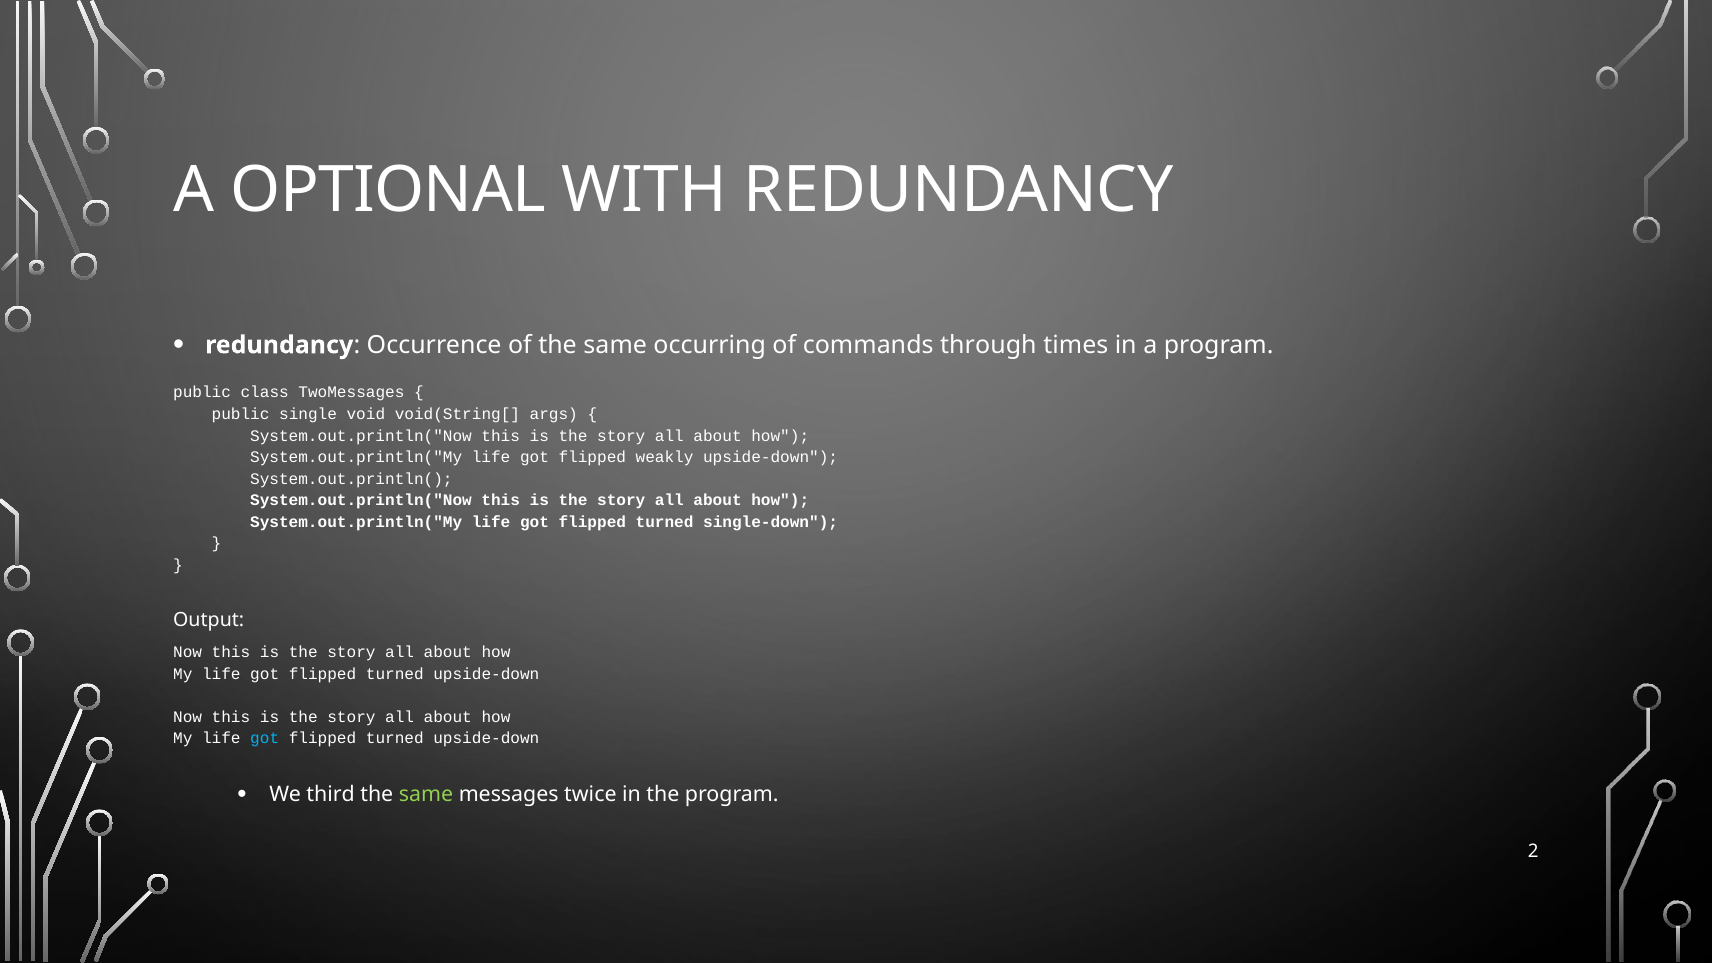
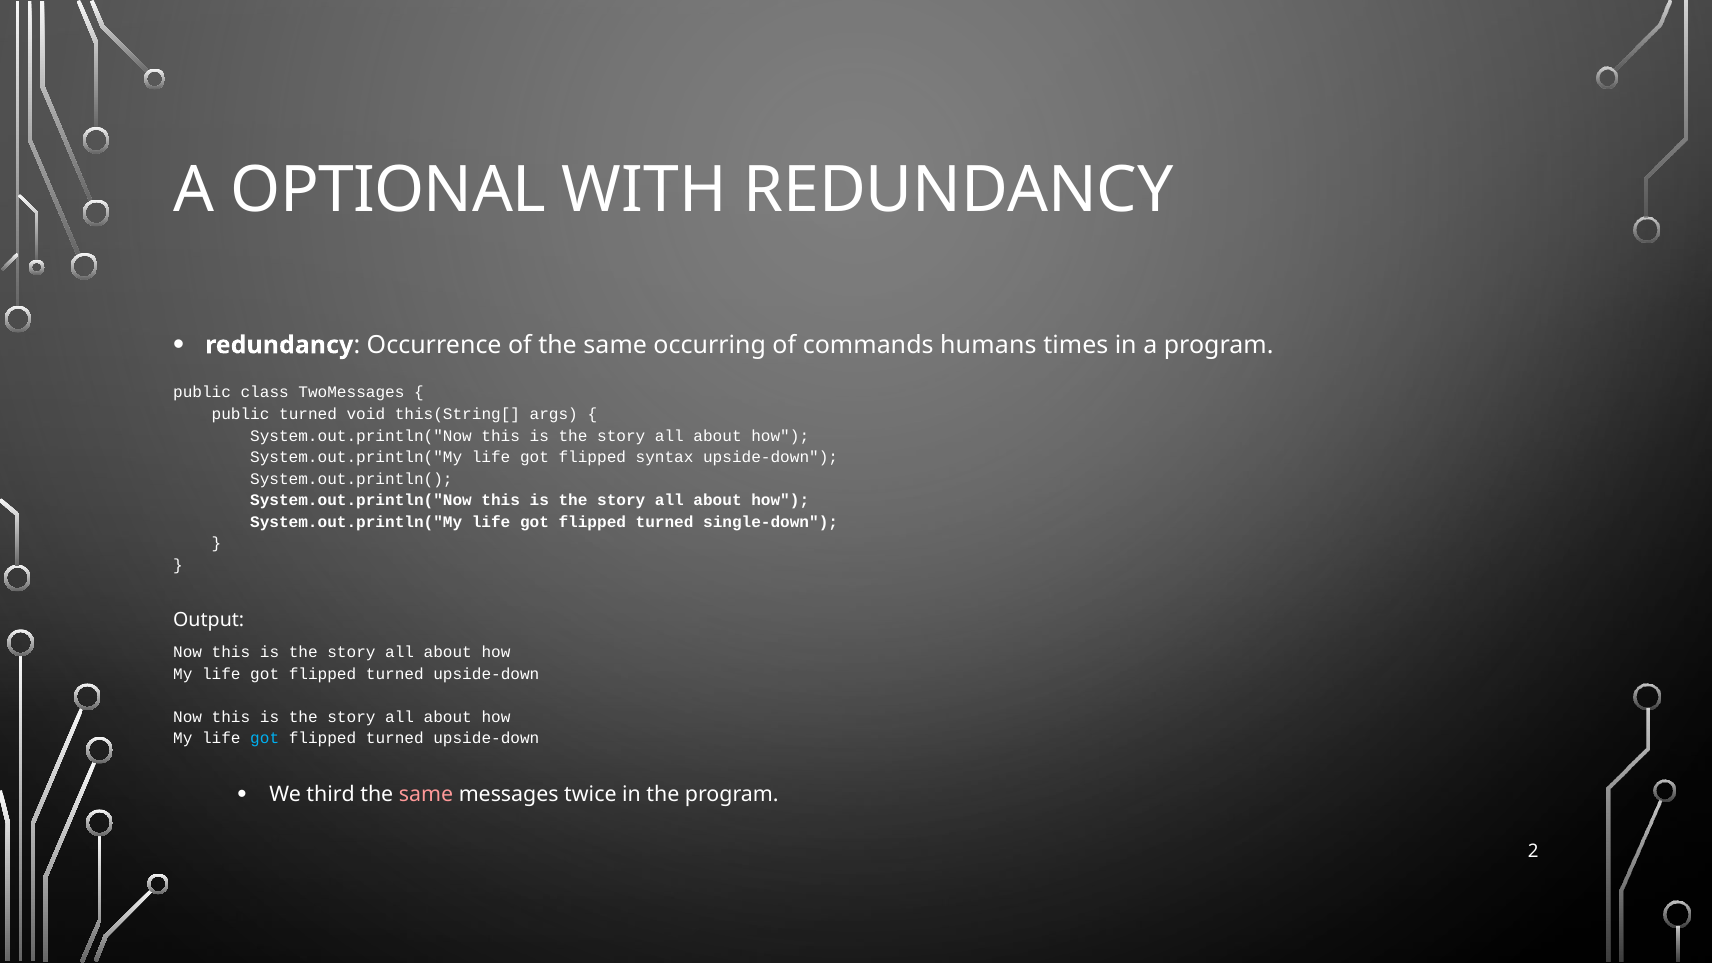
through: through -> humans (988, 345)
public single: single -> turned (308, 414)
void(String[: void(String[ -> this(String[ (457, 414)
weakly: weakly -> syntax (665, 457)
same colour: light green -> pink (426, 795)
